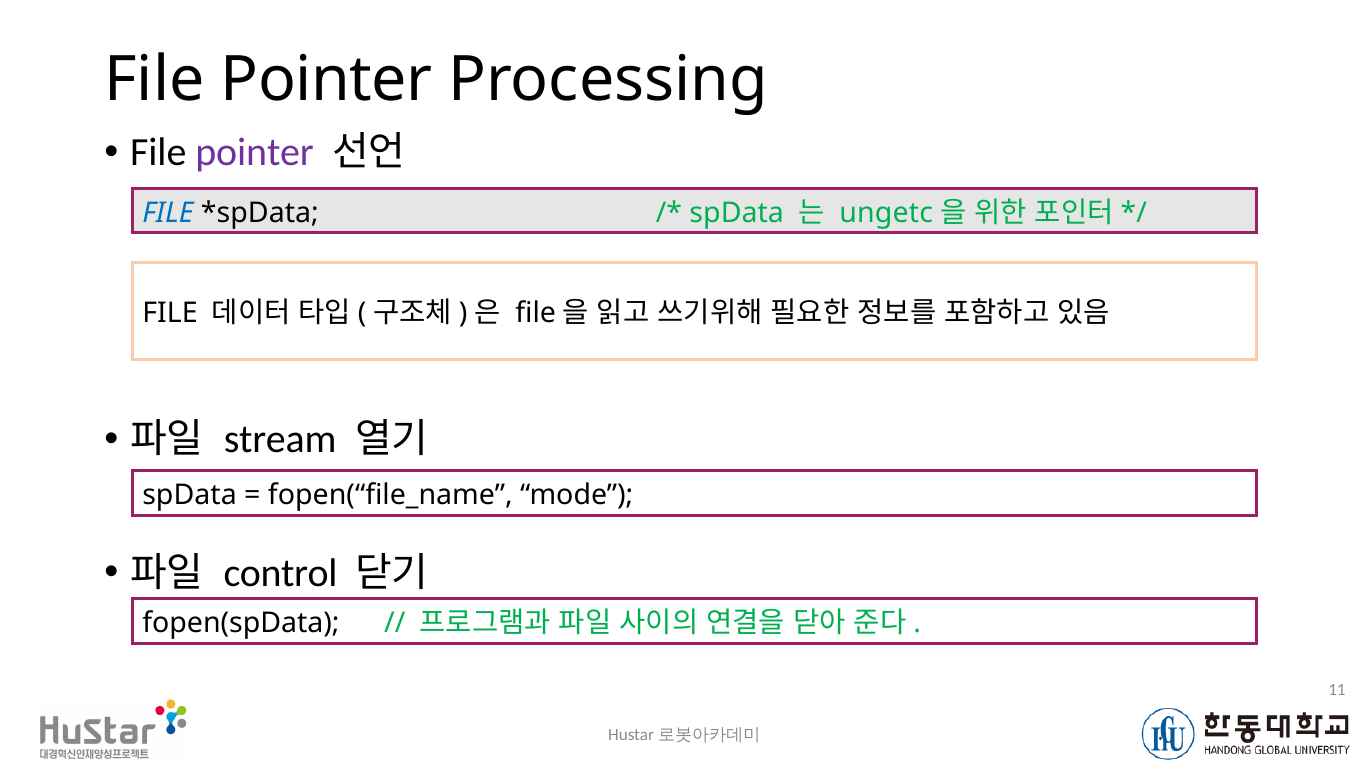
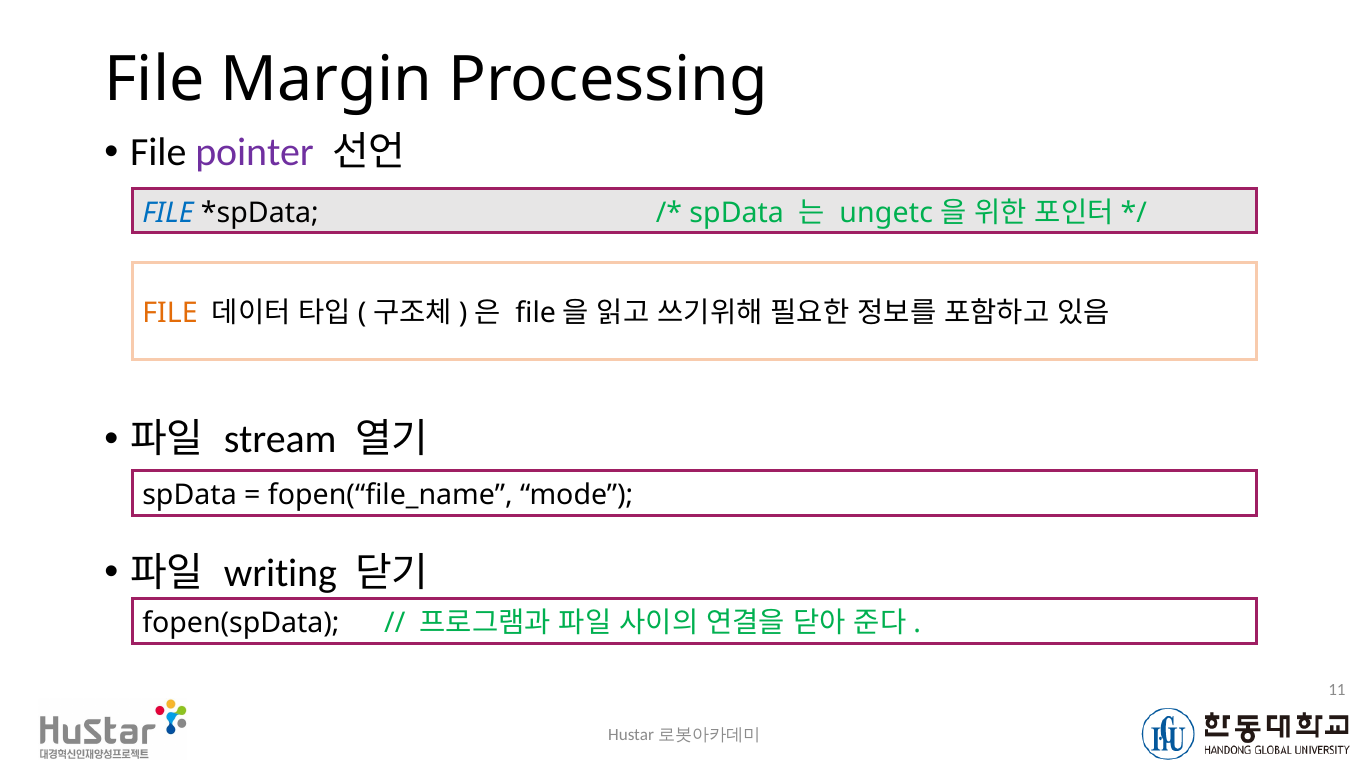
Pointer: Pointer -> Margin (326, 80)
FILE colour: black -> orange (170, 313)
control: control -> writing (280, 573)
